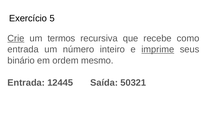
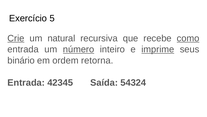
termos: termos -> natural (61, 38)
como underline: none -> present (188, 38)
número underline: none -> present (79, 49)
mesmo: mesmo -> retorna (97, 60)
12445: 12445 -> 42345 (60, 82)
50321: 50321 -> 54324 (133, 82)
